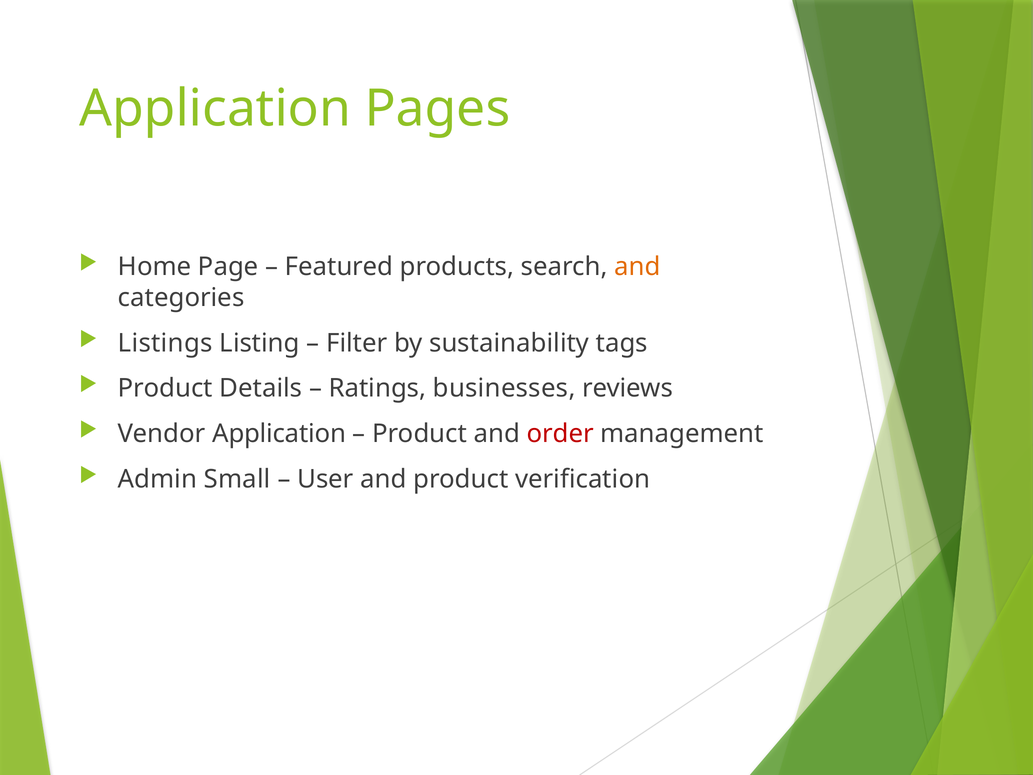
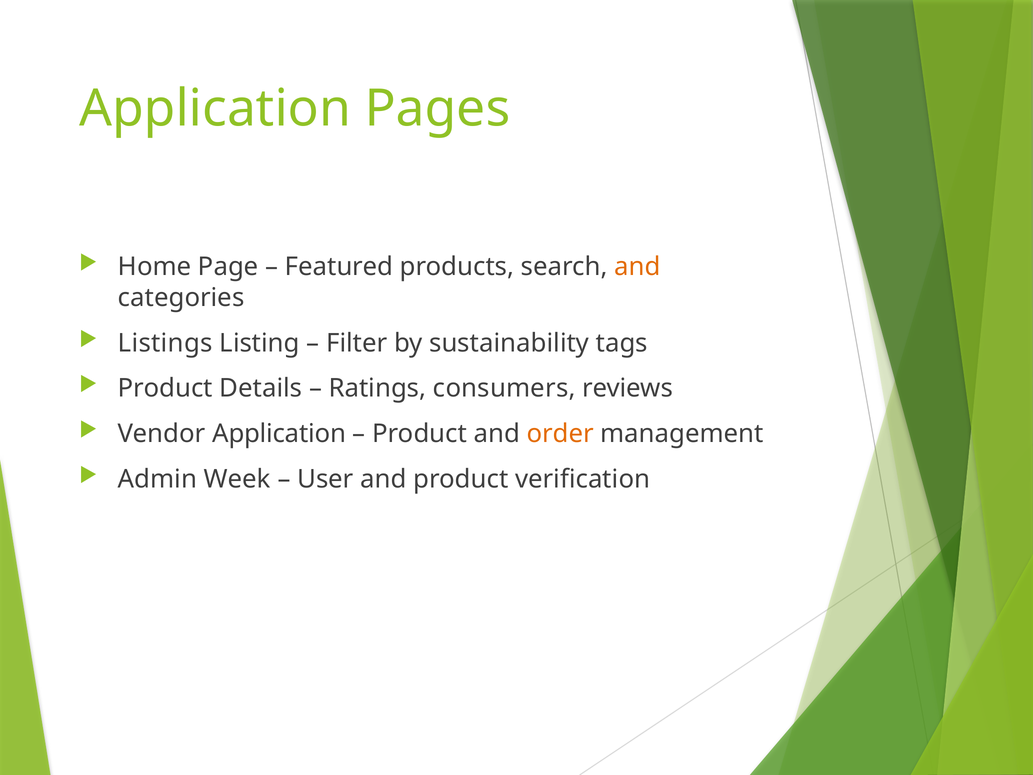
businesses: businesses -> consumers (504, 388)
order colour: red -> orange (560, 434)
Small: Small -> Week (237, 479)
